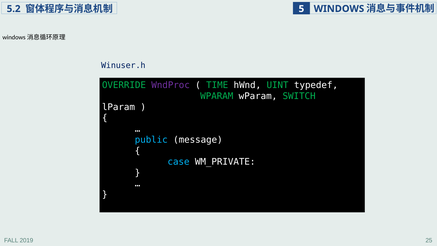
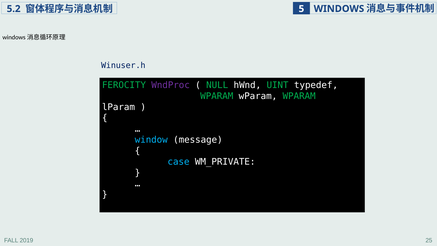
OVERRIDE: OVERRIDE -> FEROCITY (124, 85)
TIME: TIME -> NULL (217, 85)
WPARAM wParam SWITCH: SWITCH -> WPARAM (299, 96)
public: public -> window (151, 140)
